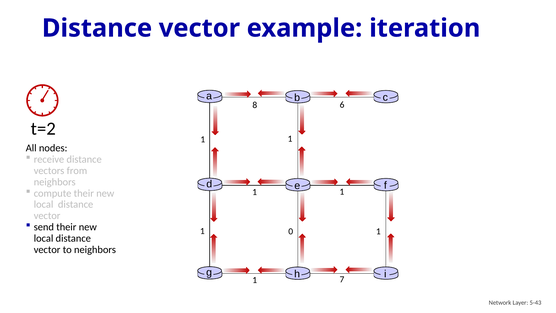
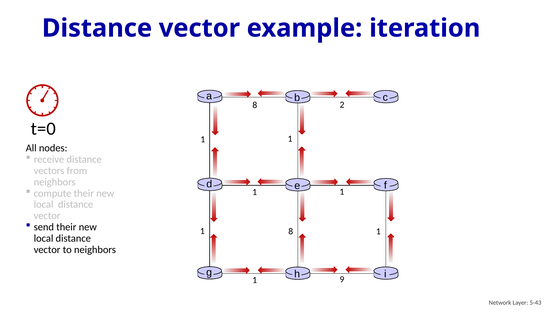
6: 6 -> 2 (342, 105)
t=2: t=2 -> t=0 (43, 129)
1 0: 0 -> 8 (291, 231)
7: 7 -> 9 (342, 279)
